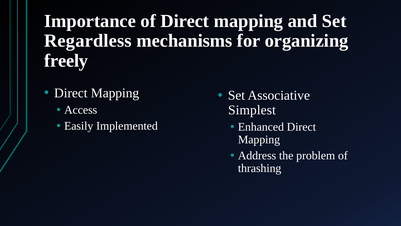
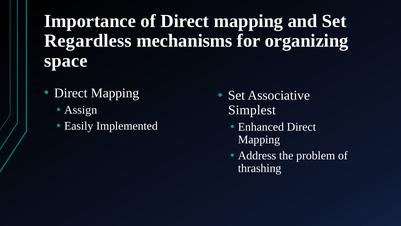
freely: freely -> space (66, 61)
Access: Access -> Assign (81, 110)
